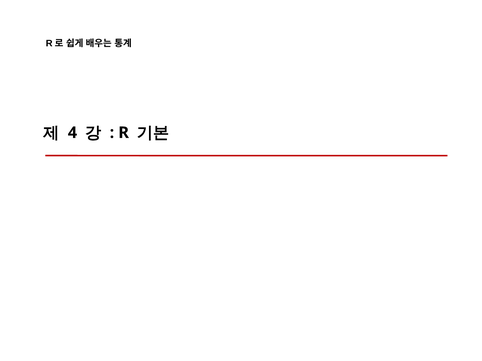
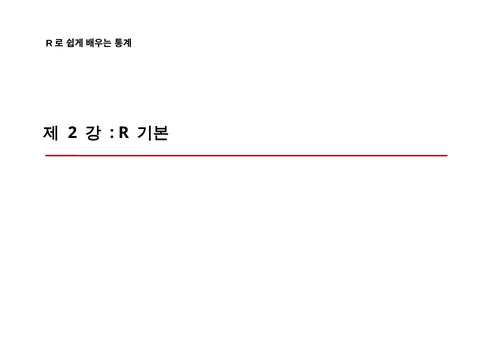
4: 4 -> 2 (72, 133)
